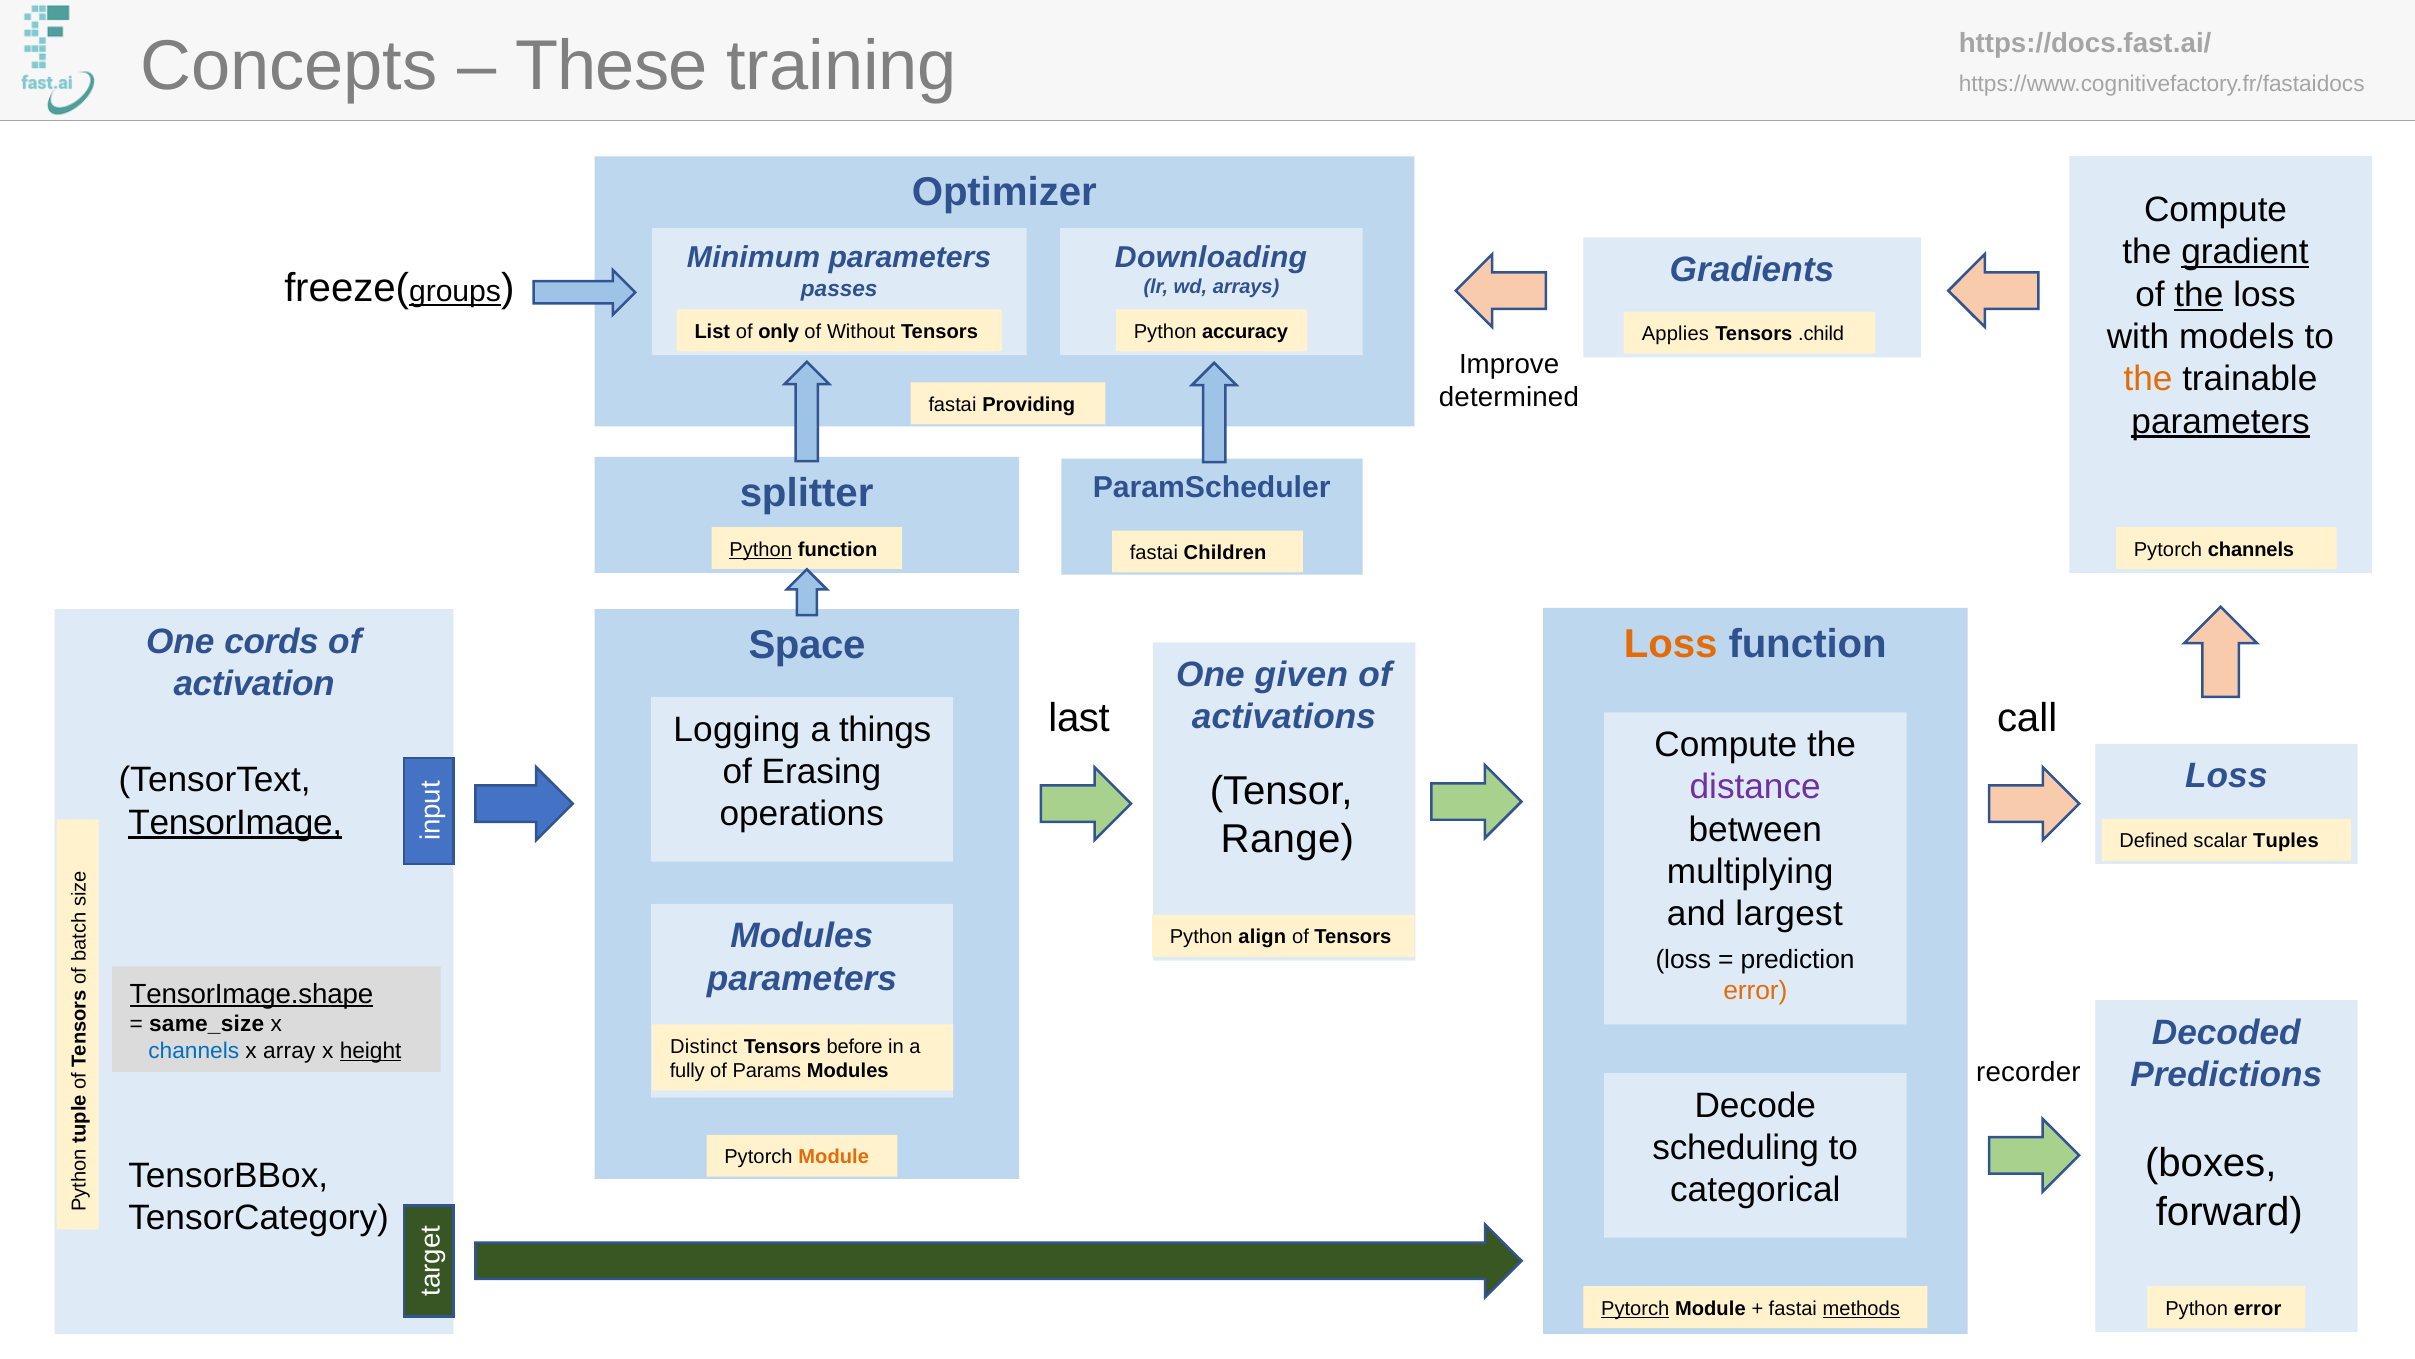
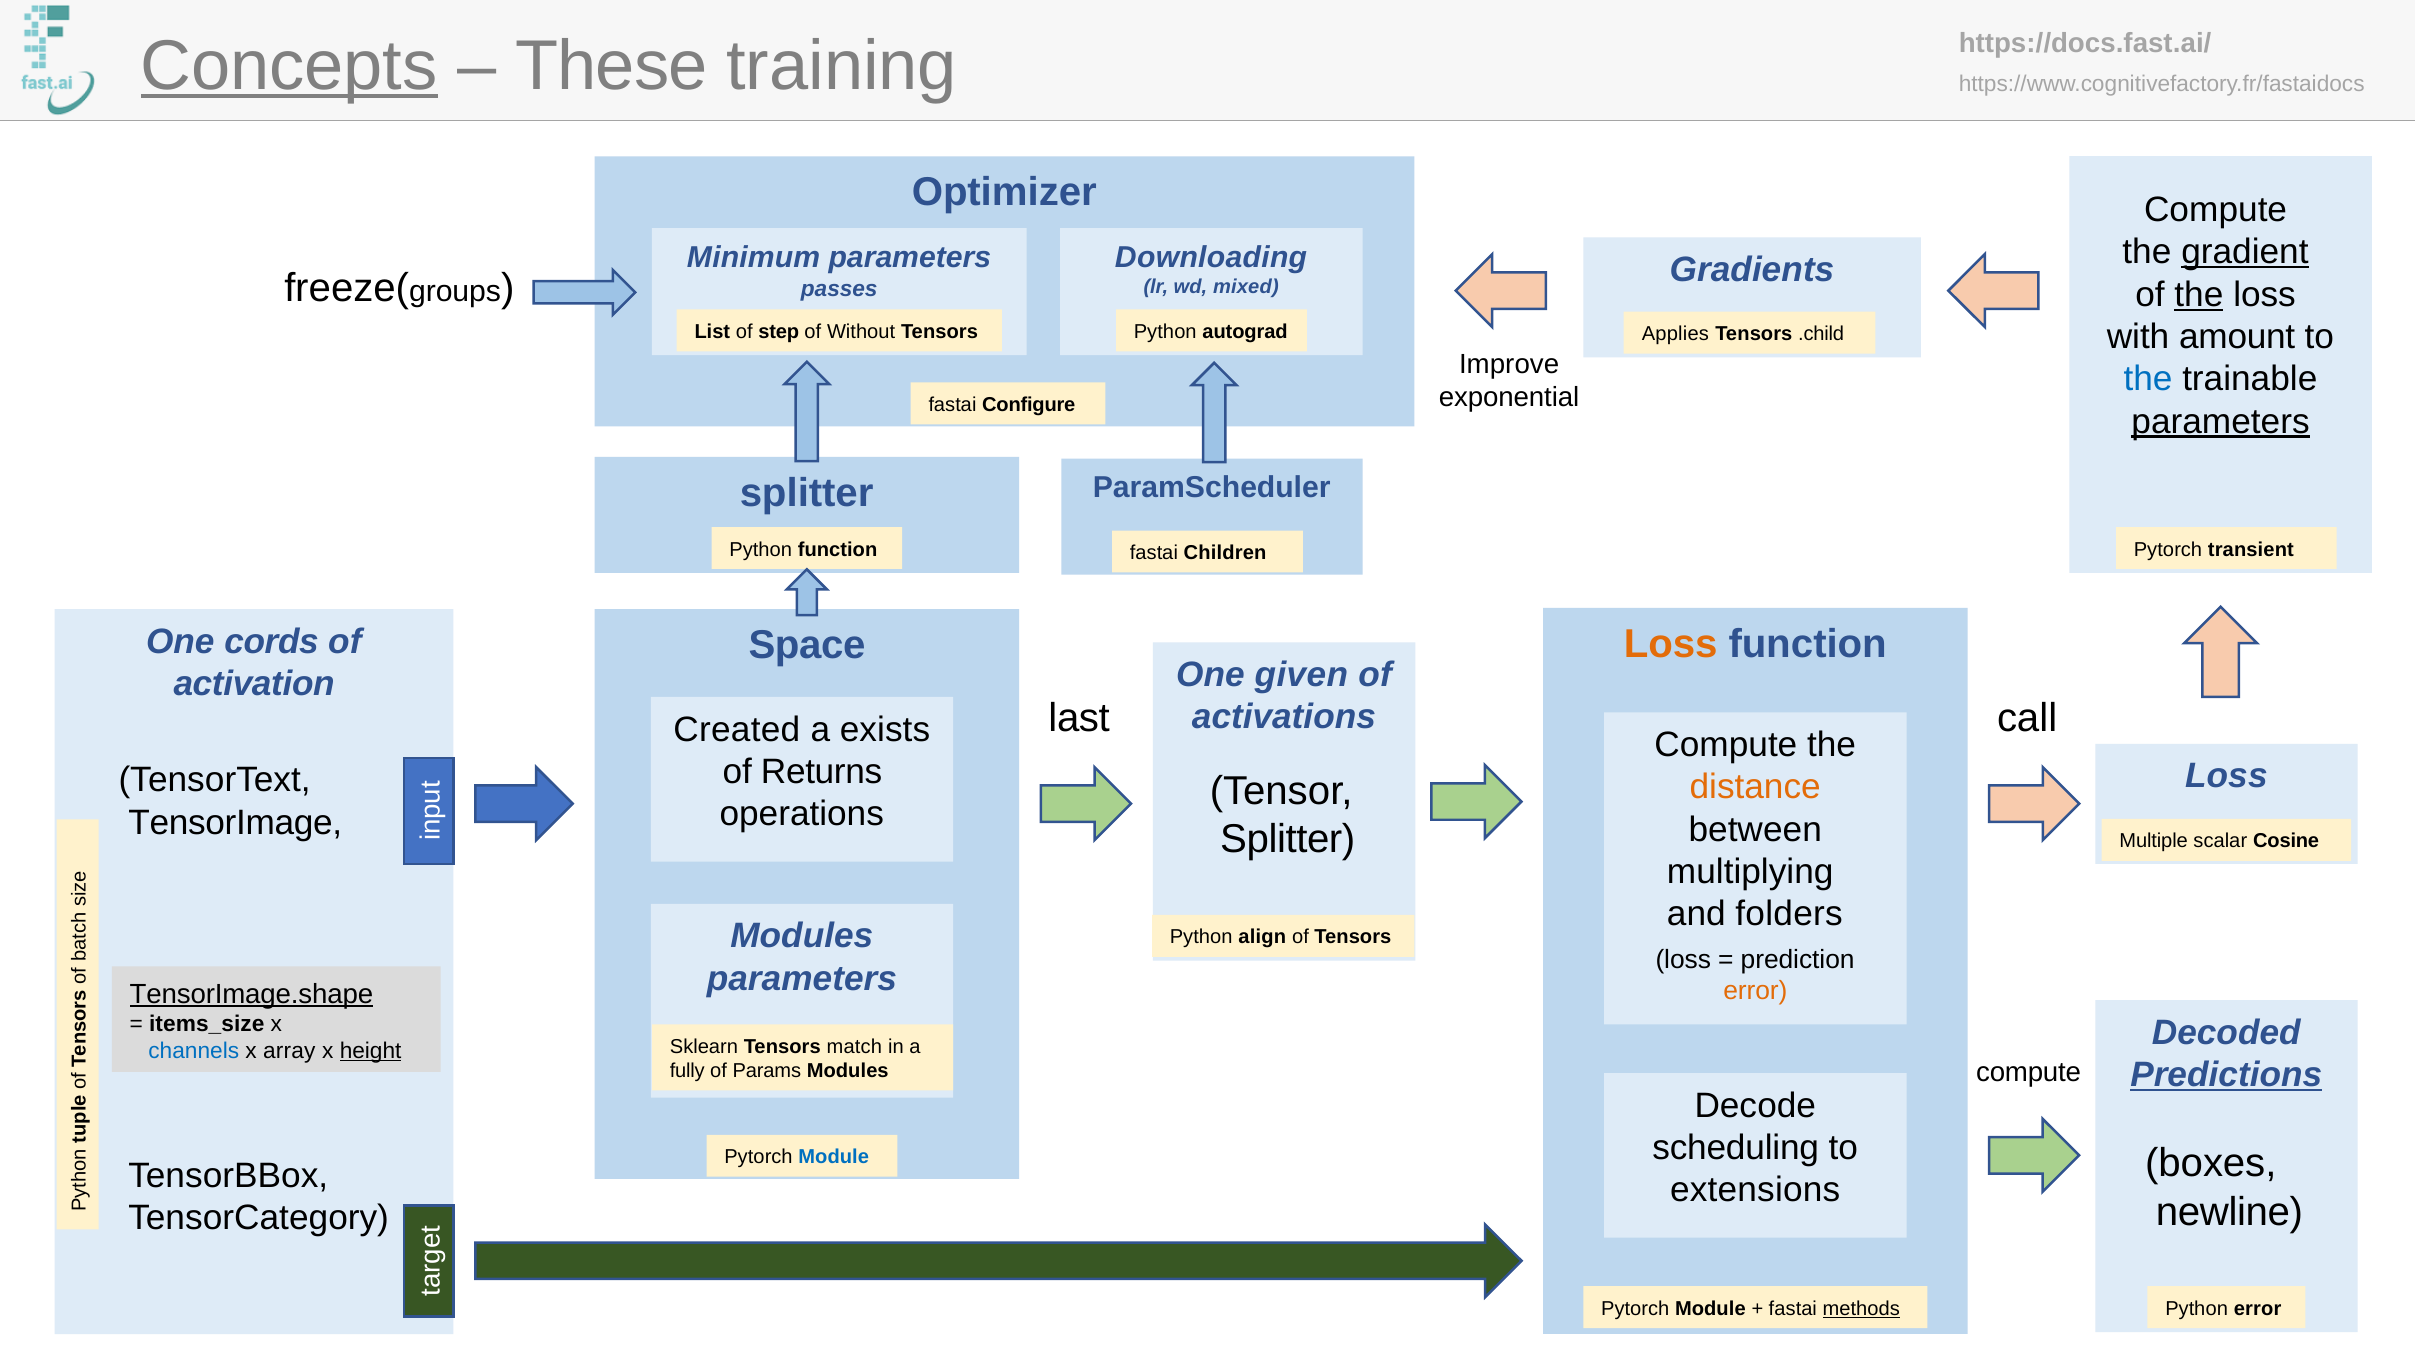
Concepts underline: none -> present (289, 66)
groups underline: present -> none (455, 292)
arrays: arrays -> mixed (1246, 287)
models: models -> amount (2237, 337)
only: only -> step (779, 332)
accuracy: accuracy -> autograd (1245, 332)
the colour: orange -> blue (2148, 379)
determined: determined -> exponential (1509, 397)
Providing: Providing -> Configure (1029, 405)
Python underline: present -> none (761, 549)
Pytorch channels: channels -> transient (2251, 549)
Logging: Logging -> Created (737, 729)
things: things -> exists (885, 729)
Erasing: Erasing -> Returns (822, 771)
distance colour: purple -> orange (1755, 787)
TensorImage underline: present -> none (235, 822)
Range: Range -> Splitter (1288, 839)
Defined: Defined -> Multiple (2154, 841)
Tuples: Tuples -> Cosine (2286, 841)
largest: largest -> folders (1789, 914)
same_size: same_size -> items_size (207, 1023)
Distinct: Distinct -> Sklearn (704, 1046)
before: before -> match (854, 1046)
Predictions underline: none -> present (2226, 1075)
recorder: recorder -> compute (2029, 1072)
Module colour: orange -> blue (834, 1157)
categorical: categorical -> extensions (1755, 1190)
forward: forward -> newline (2230, 1211)
Pytorch underline: present -> none (1635, 1308)
